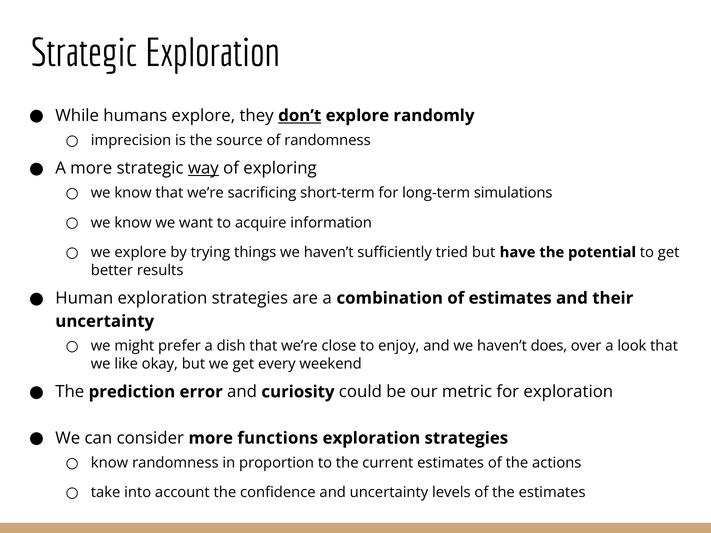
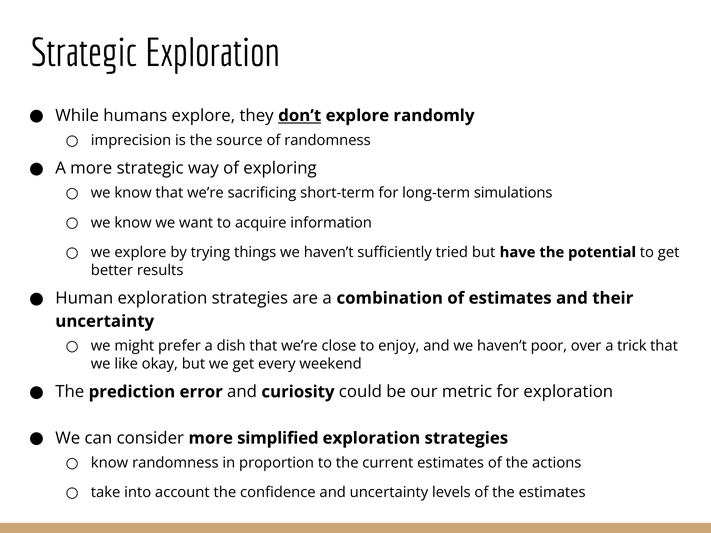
way underline: present -> none (203, 168)
does: does -> poor (549, 346)
look: look -> trick (632, 346)
functions: functions -> simplified (278, 438)
